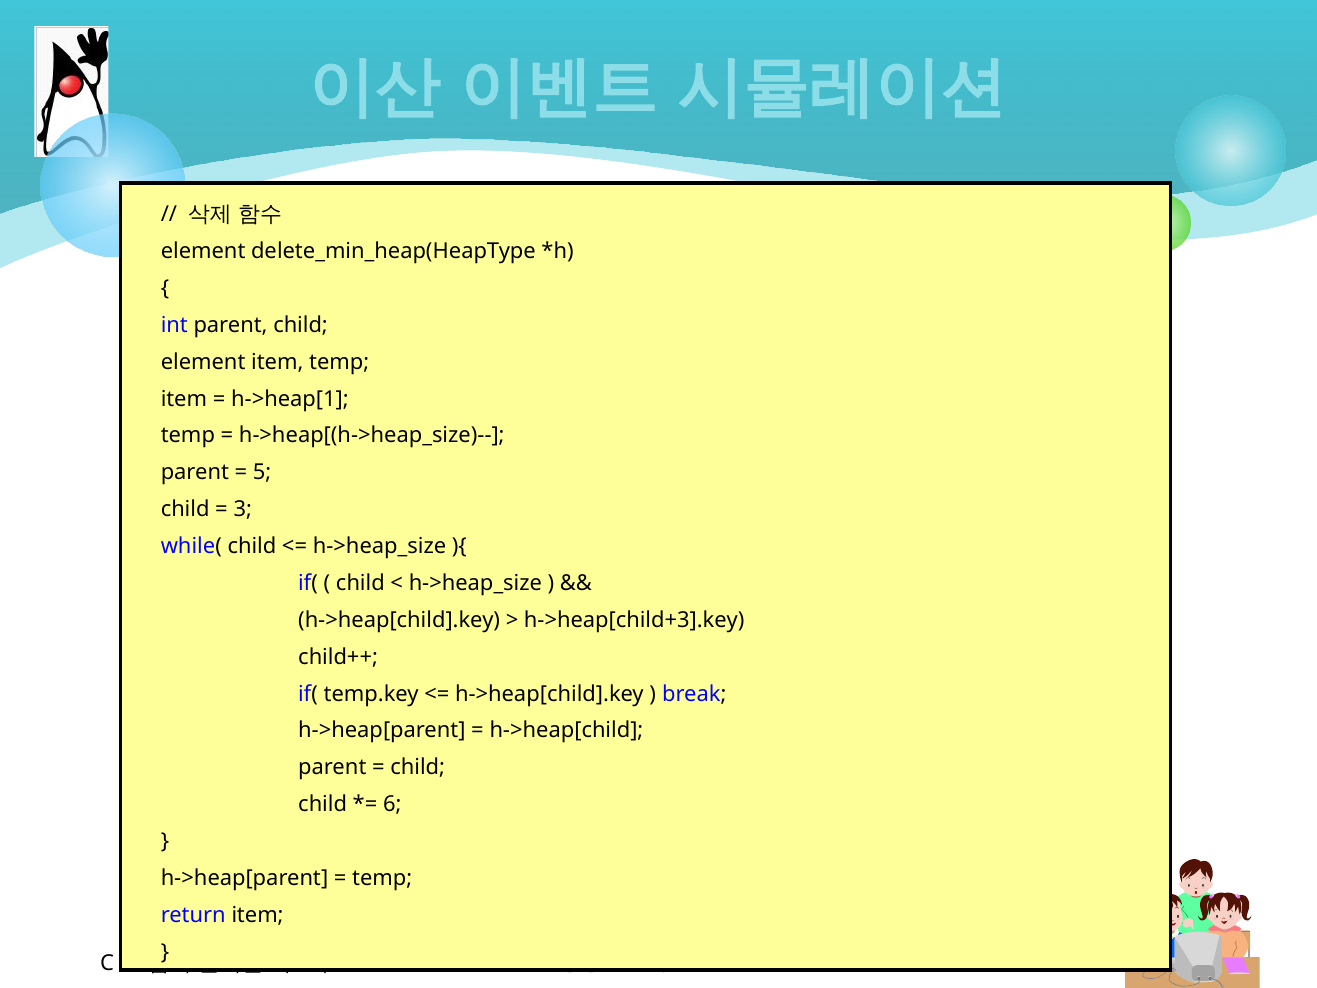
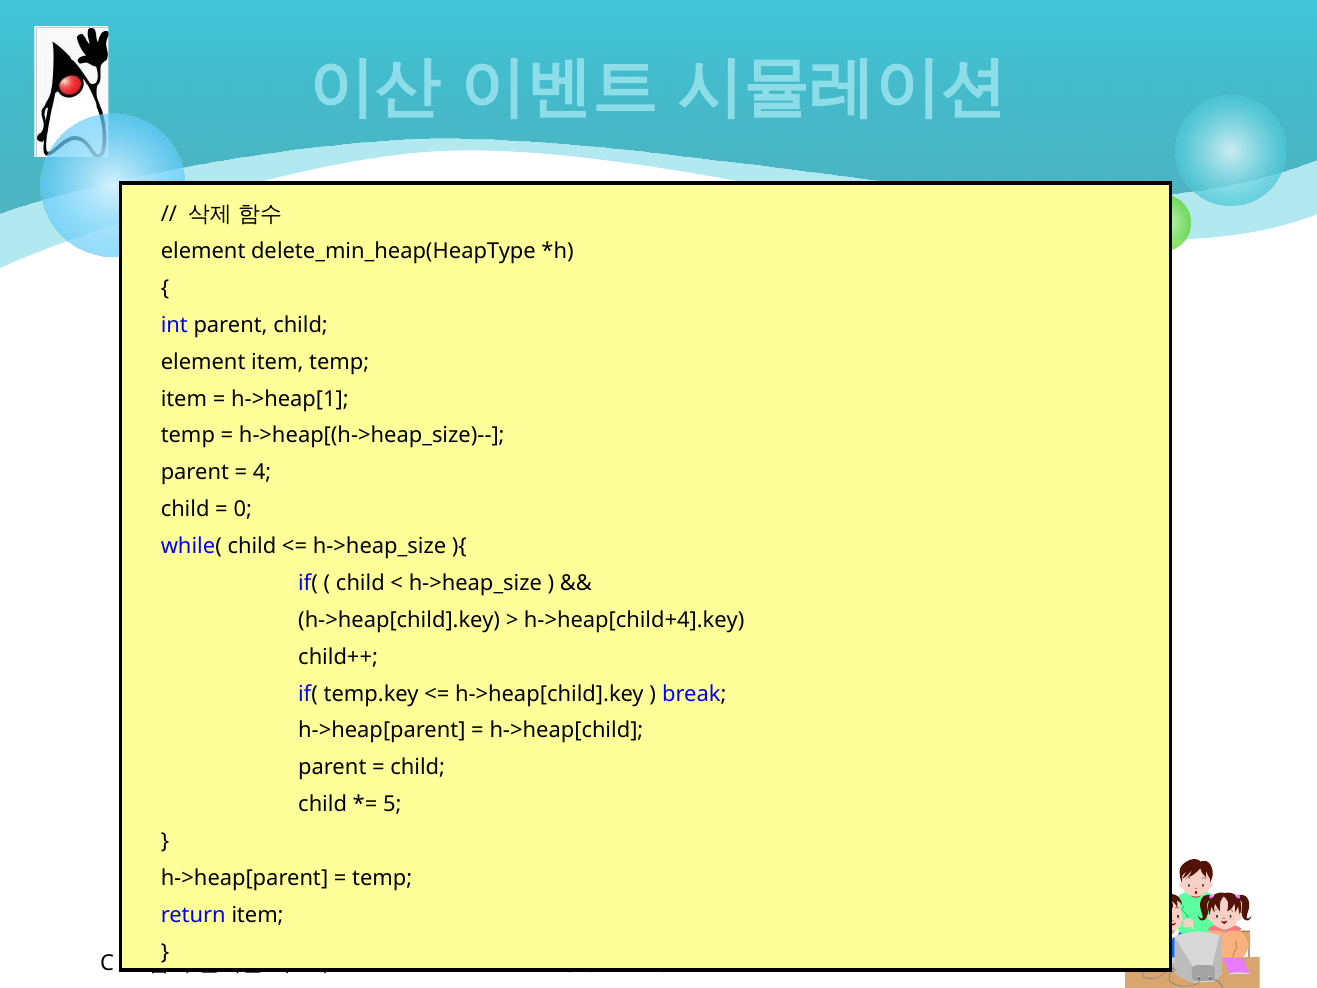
5: 5 -> 4 (262, 472)
3: 3 -> 0 (243, 509)
h->heap[child+3].key: h->heap[child+3].key -> h->heap[child+4].key (634, 620)
6: 6 -> 5 (392, 804)
